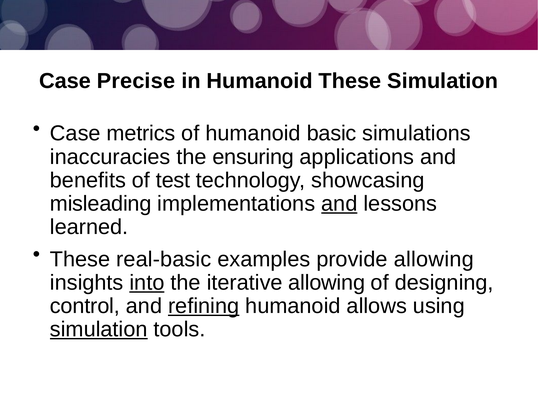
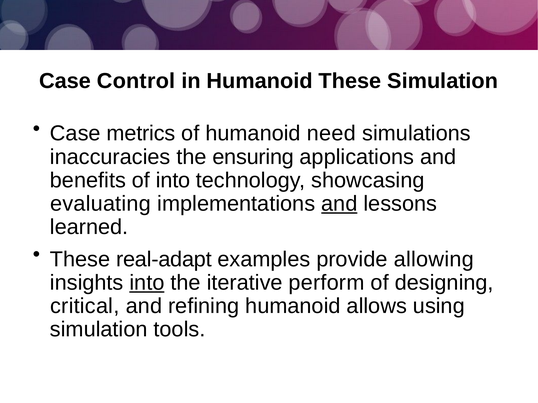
Precise: Precise -> Control (136, 81)
basic: basic -> need (331, 134)
of test: test -> into (173, 181)
misleading: misleading -> evaluating (100, 204)
real-basic: real-basic -> real-adapt (164, 259)
iterative allowing: allowing -> perform (327, 283)
control: control -> critical (85, 306)
refining underline: present -> none (204, 306)
simulation underline: present -> none (99, 330)
